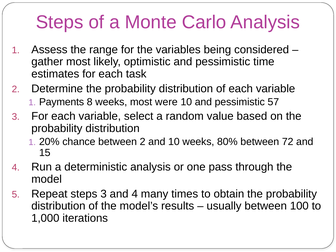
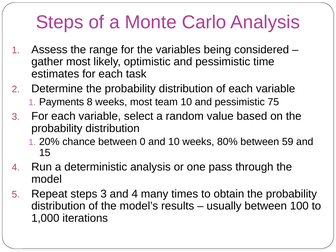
were: were -> team (166, 102)
57: 57 -> 75 (273, 102)
between 2: 2 -> 0 (143, 142)
72: 72 -> 59 (288, 142)
